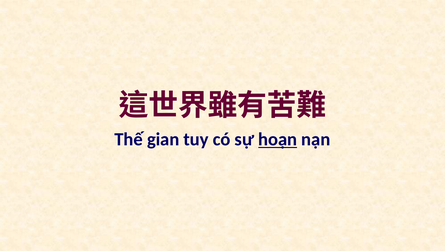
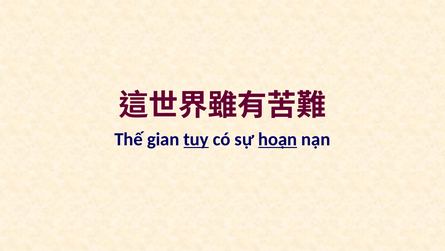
tuy underline: none -> present (196, 139)
